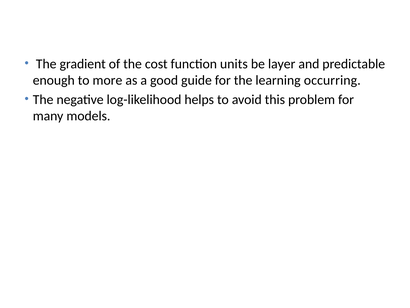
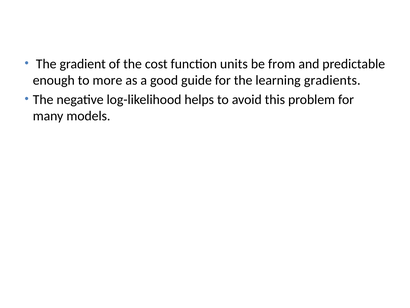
layer: layer -> from (282, 64)
occurring: occurring -> gradients (332, 80)
